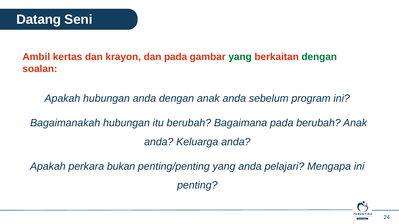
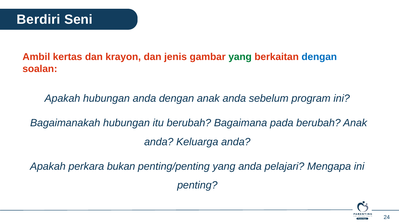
Datang: Datang -> Berdiri (39, 20)
dan pada: pada -> jenis (176, 57)
dengan colour: green -> blue (319, 57)
